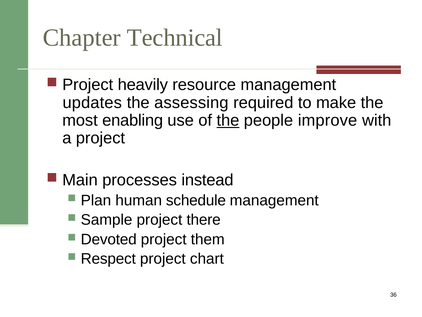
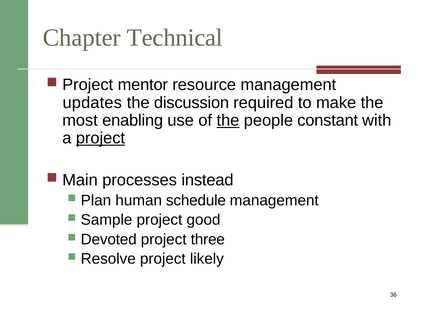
heavily: heavily -> mentor (143, 85)
assessing: assessing -> discussion (192, 102)
improve: improve -> constant (328, 120)
project underline: none -> present (100, 138)
there: there -> good (204, 220)
them: them -> three (208, 239)
Respect: Respect -> Resolve (108, 259)
chart: chart -> likely (207, 259)
